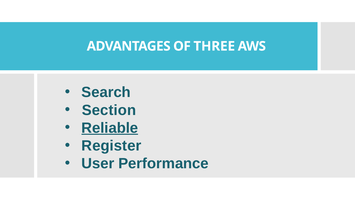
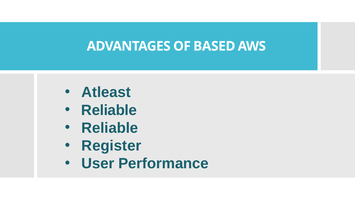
THREE: THREE -> BASED (214, 46)
Search: Search -> Atleast (106, 92)
Section: Section -> Reliable (109, 110)
Reliable underline: present -> none (110, 128)
